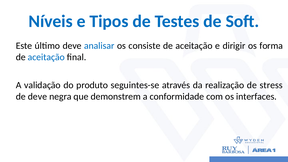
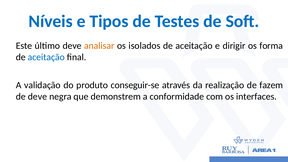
analisar colour: blue -> orange (99, 46)
consiste: consiste -> isolados (144, 46)
seguintes-se: seguintes-se -> conseguir-se (135, 85)
stress: stress -> fazem (271, 85)
